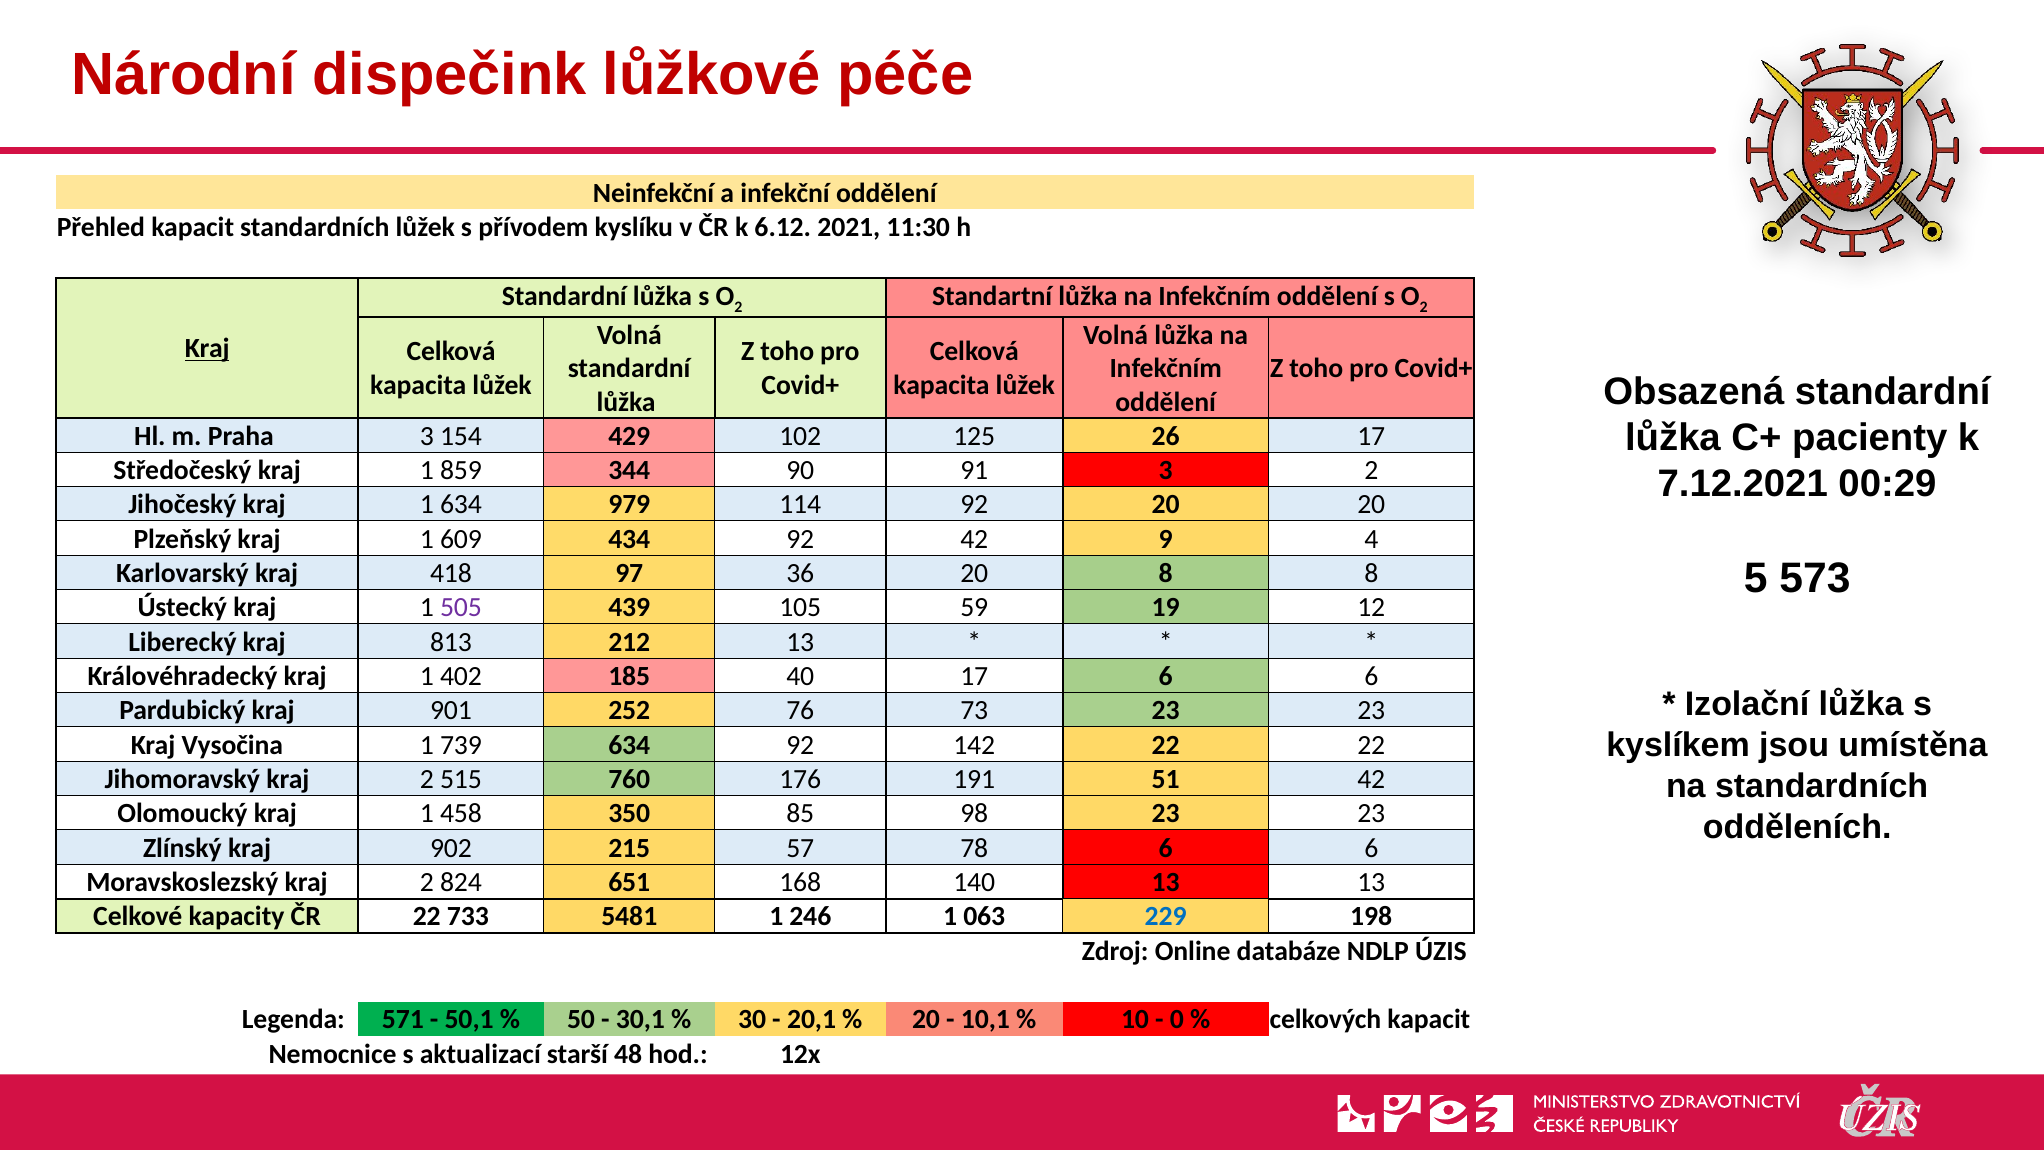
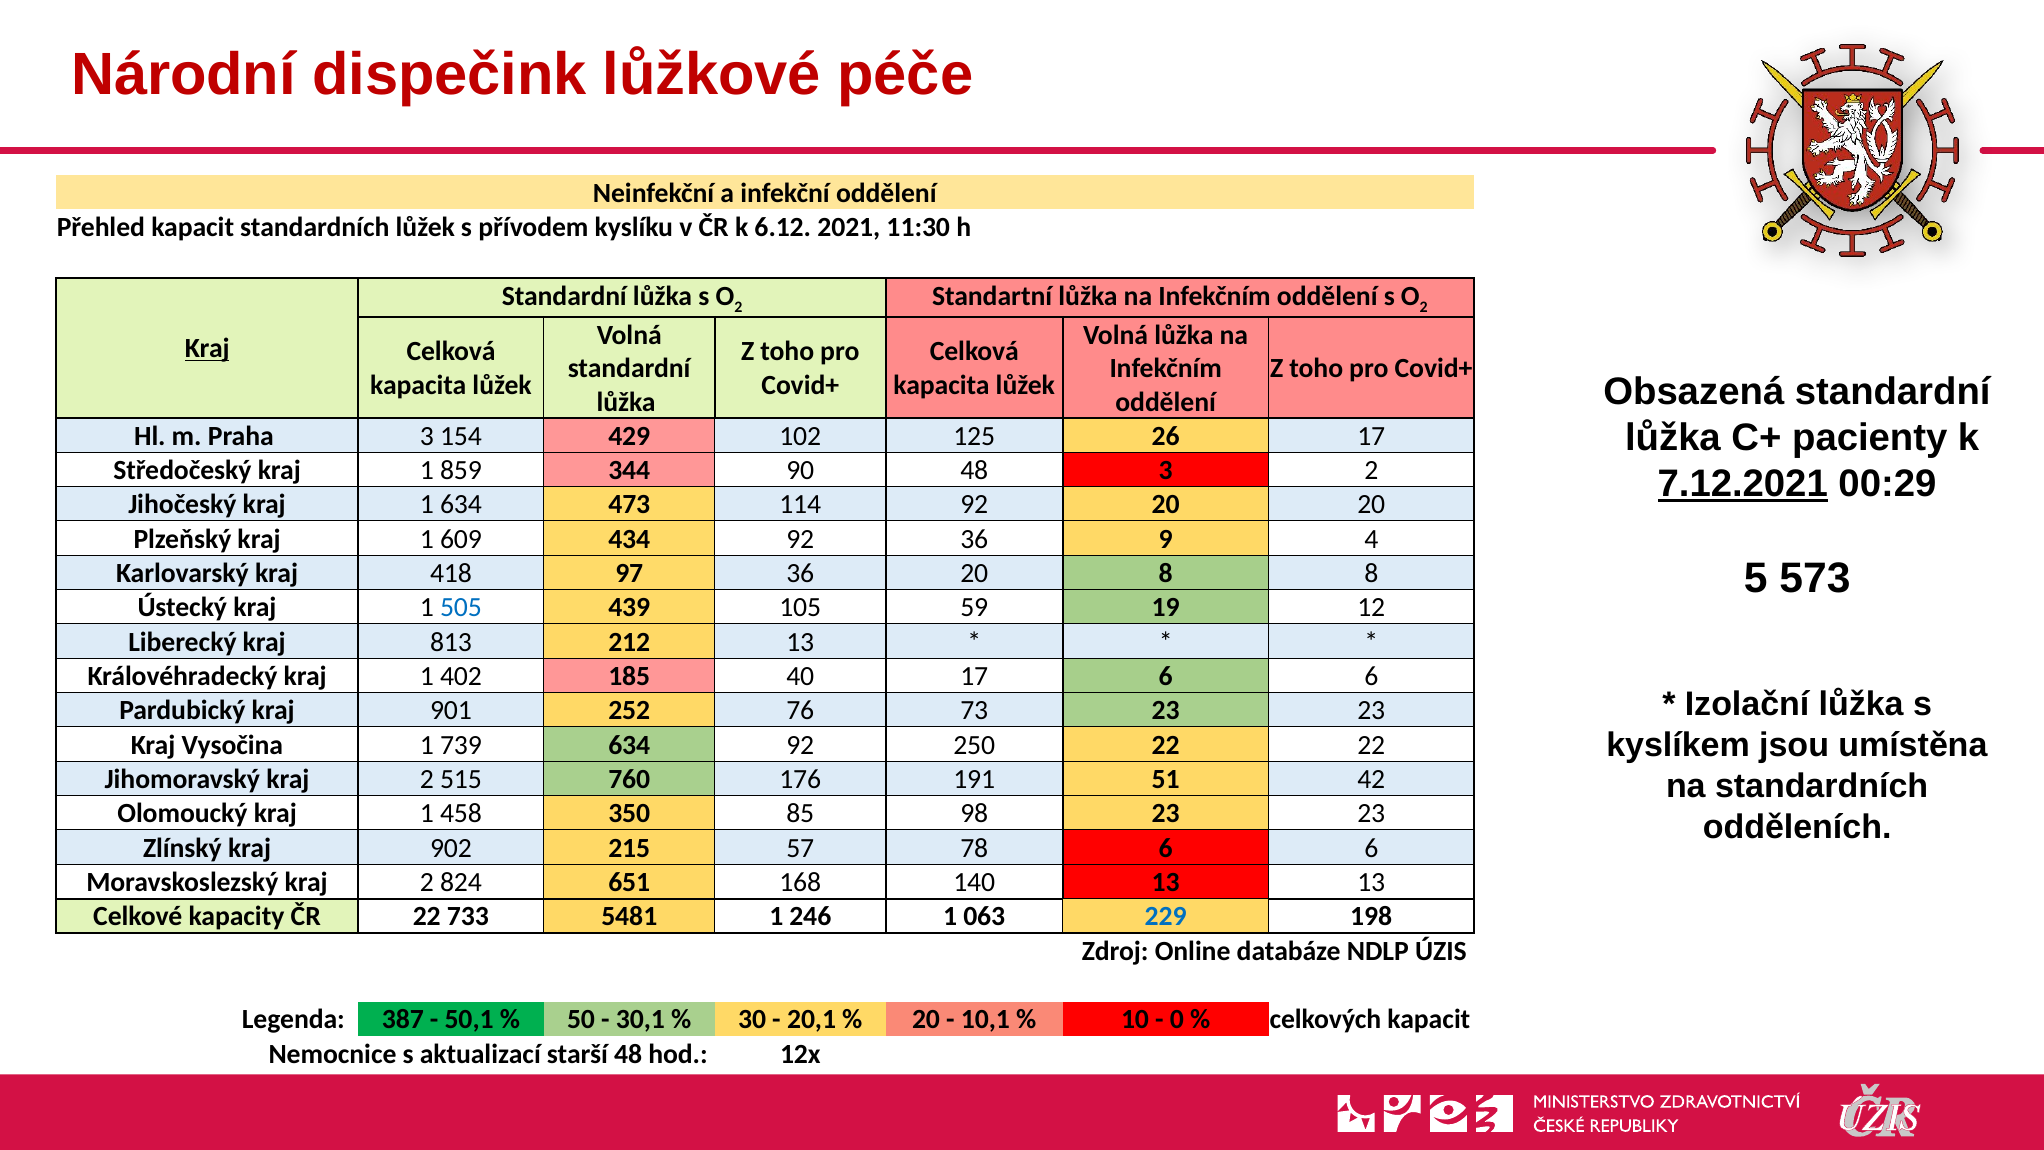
90 91: 91 -> 48 (974, 470)
7.12.2021 underline: none -> present (1743, 484)
979: 979 -> 473 (629, 504)
92 42: 42 -> 36 (974, 539)
505 colour: purple -> blue (461, 607)
142: 142 -> 250 (974, 745)
571: 571 -> 387 (403, 1020)
